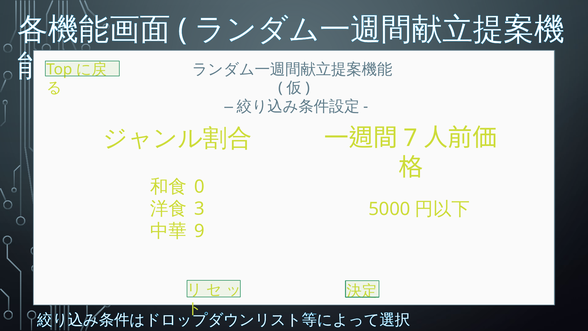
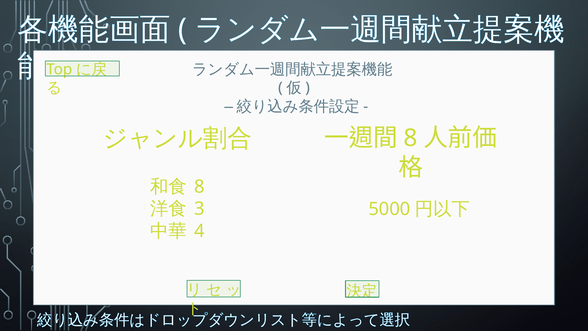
7: 7 -> 8 (411, 138)
0: 0 -> 8 (199, 187)
9: 9 -> 4 (199, 231)
